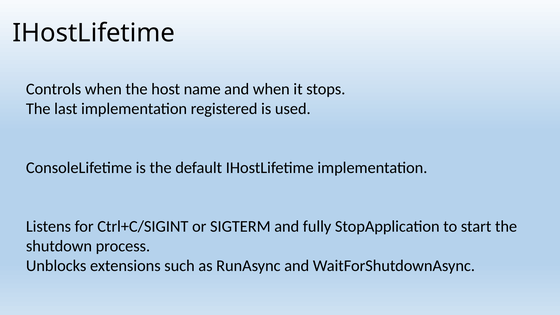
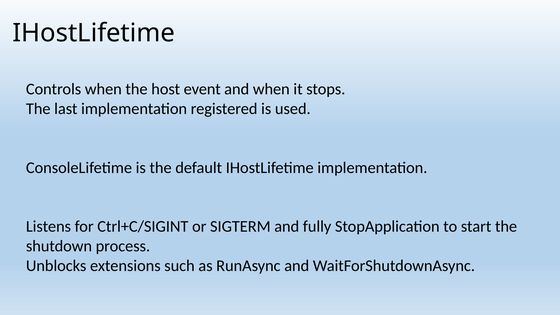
name: name -> event (202, 89)
